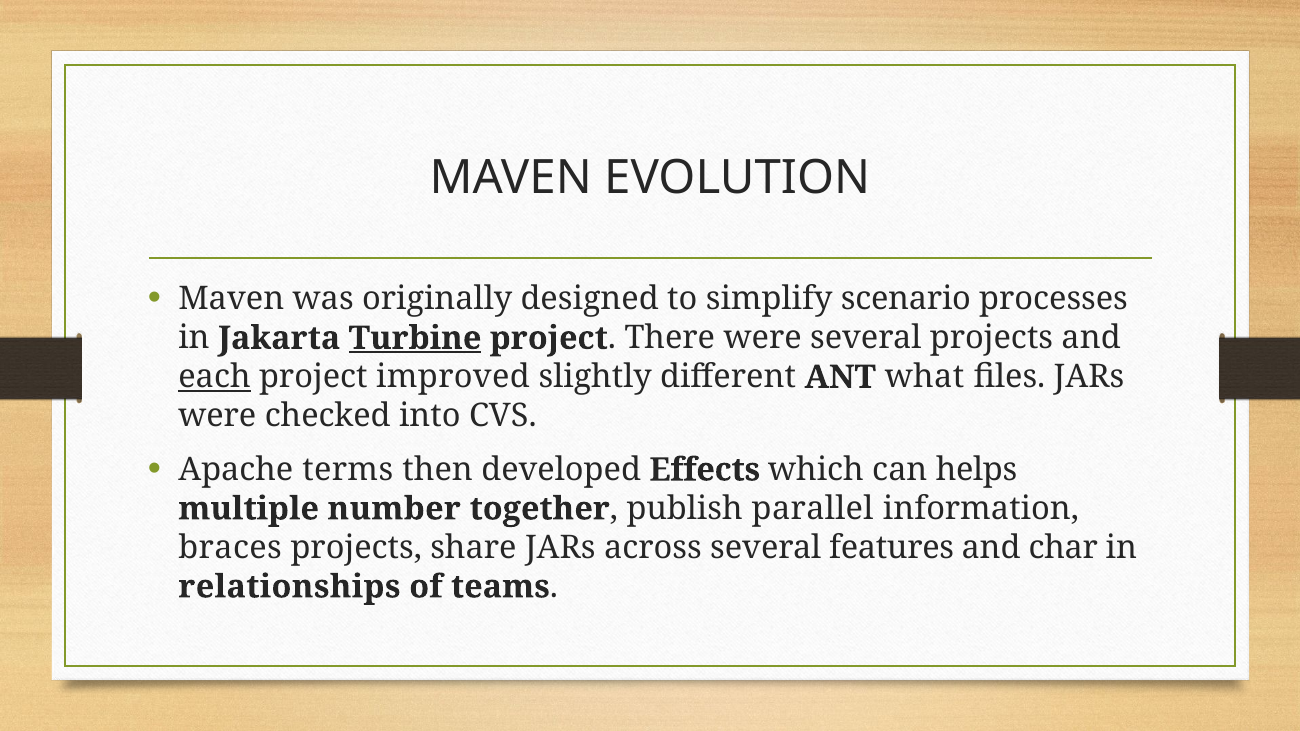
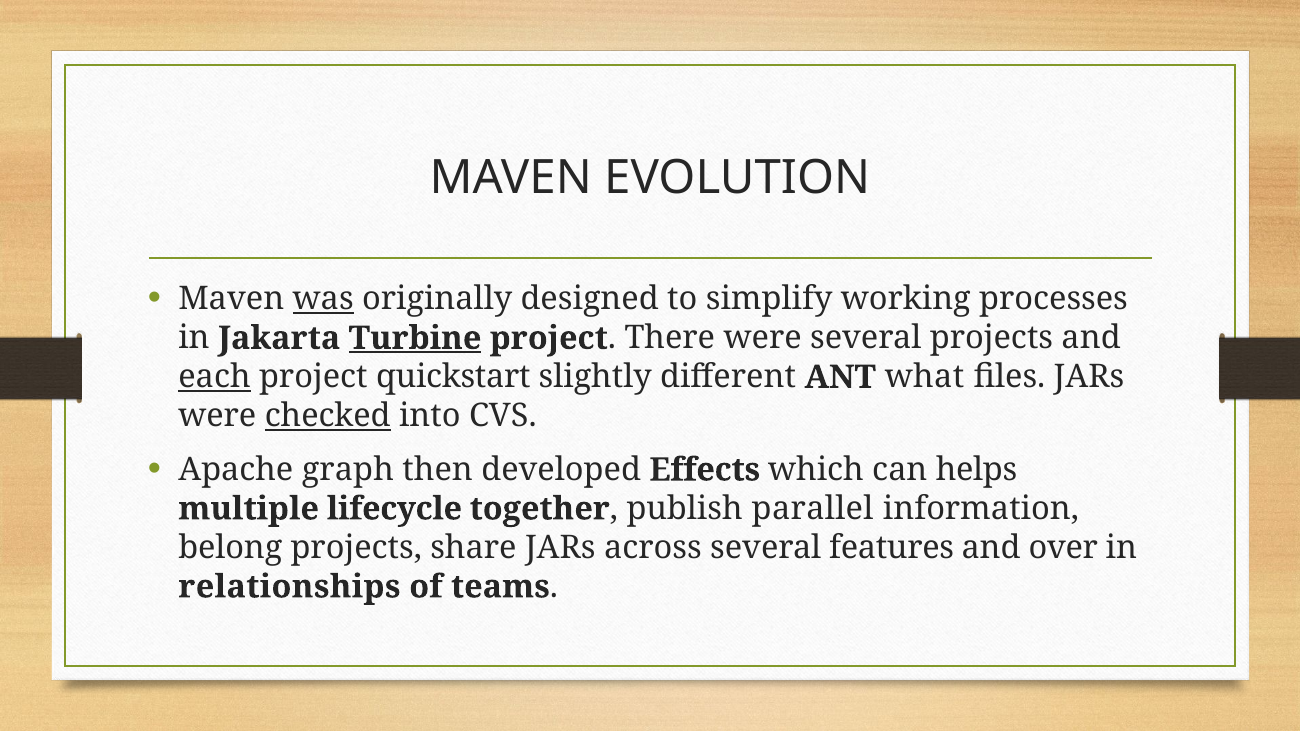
was underline: none -> present (323, 299)
scenario: scenario -> working (906, 299)
improved: improved -> quickstart (453, 377)
checked underline: none -> present (328, 416)
terms: terms -> graph (348, 470)
number: number -> lifecycle (395, 509)
braces: braces -> belong (230, 548)
char: char -> over (1063, 548)
